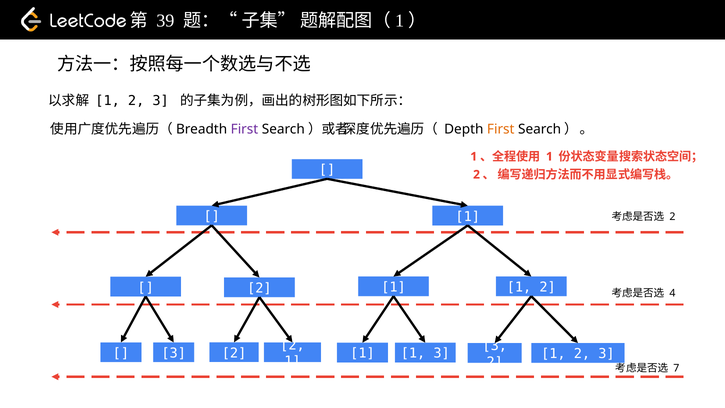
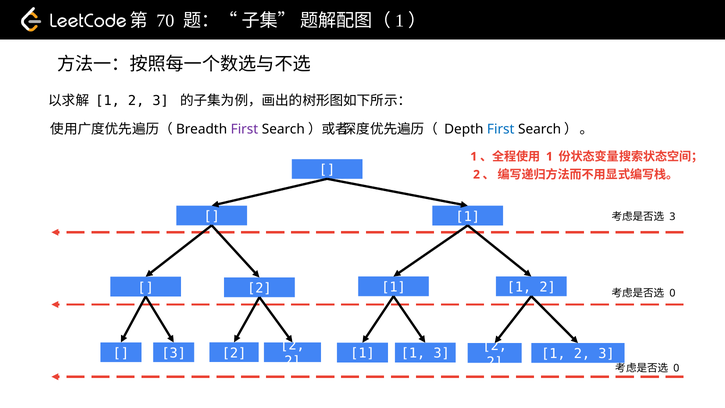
39: 39 -> 70 (165, 21)
First colour: orange -> blue (501, 129)
2: 2 -> 3 (672, 217)
4: 4 -> 0 (672, 293)
3: 3 -> 2 (495, 346)
1: 1 -> 2 (292, 361)
7: 7 -> 0 (676, 368)
